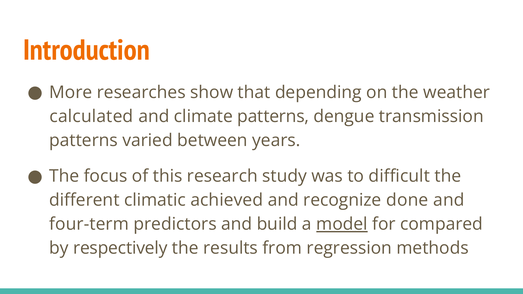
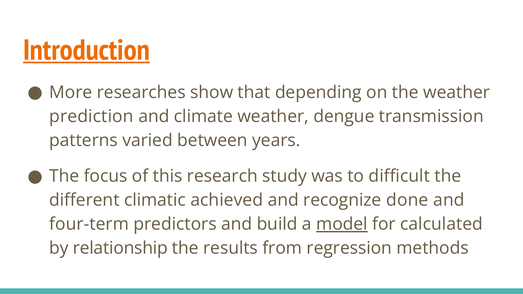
Introduction underline: none -> present (86, 50)
calculated: calculated -> prediction (91, 117)
climate patterns: patterns -> weather (273, 117)
compared: compared -> calculated (441, 224)
respectively: respectively -> relationship (120, 248)
